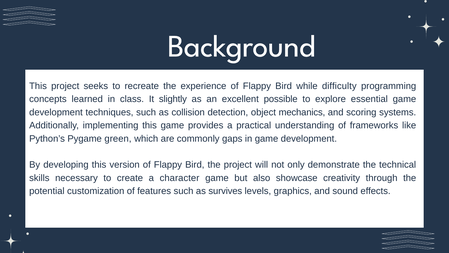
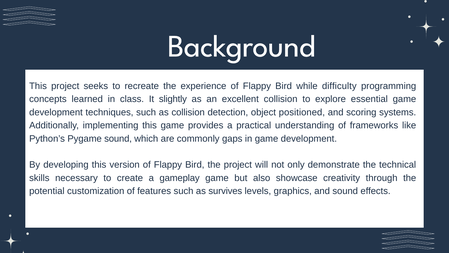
excellent possible: possible -> collision (281, 99)
mechanics: mechanics -> positioned (302, 112)
Pygame green: green -> sound (118, 138)
character: character -> gameplay (180, 178)
